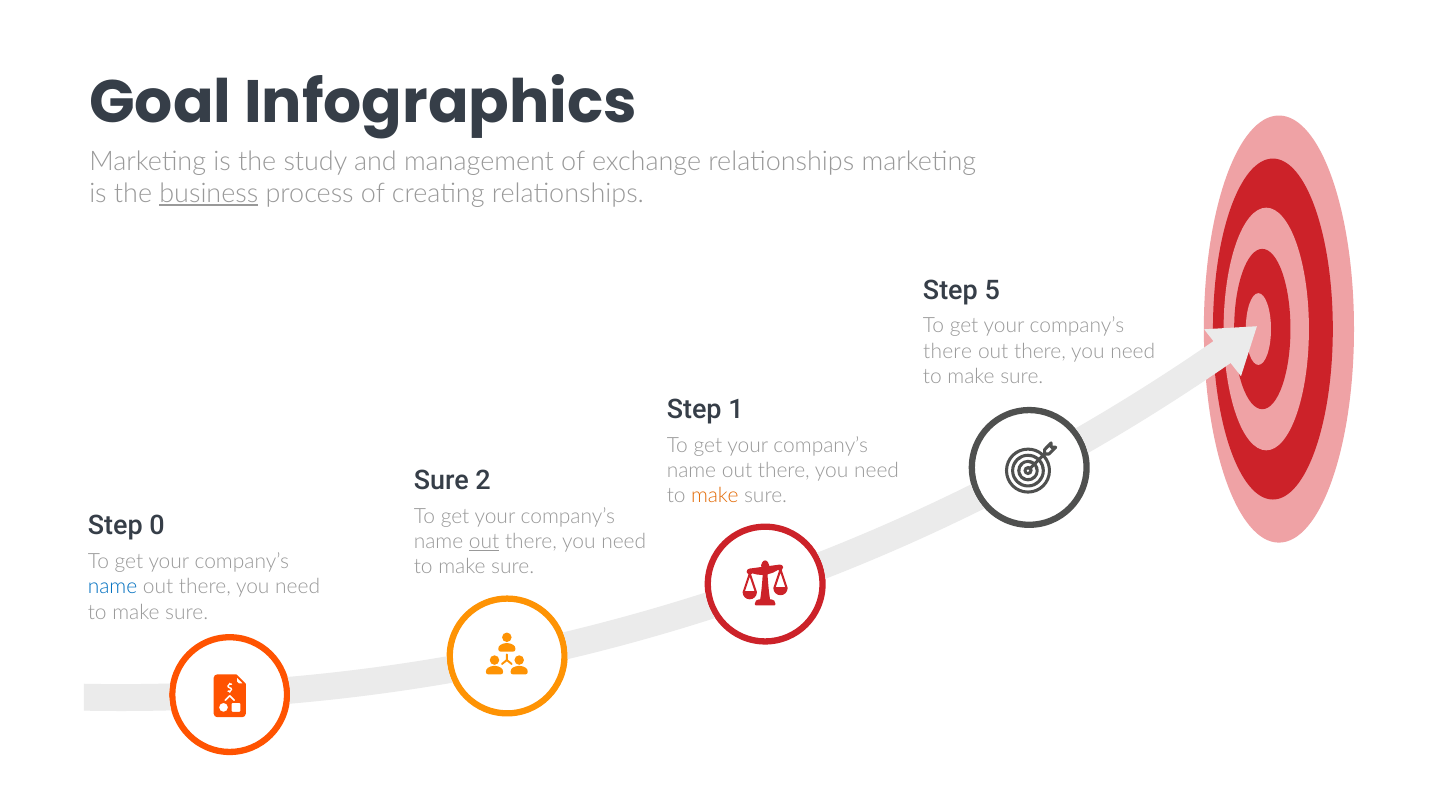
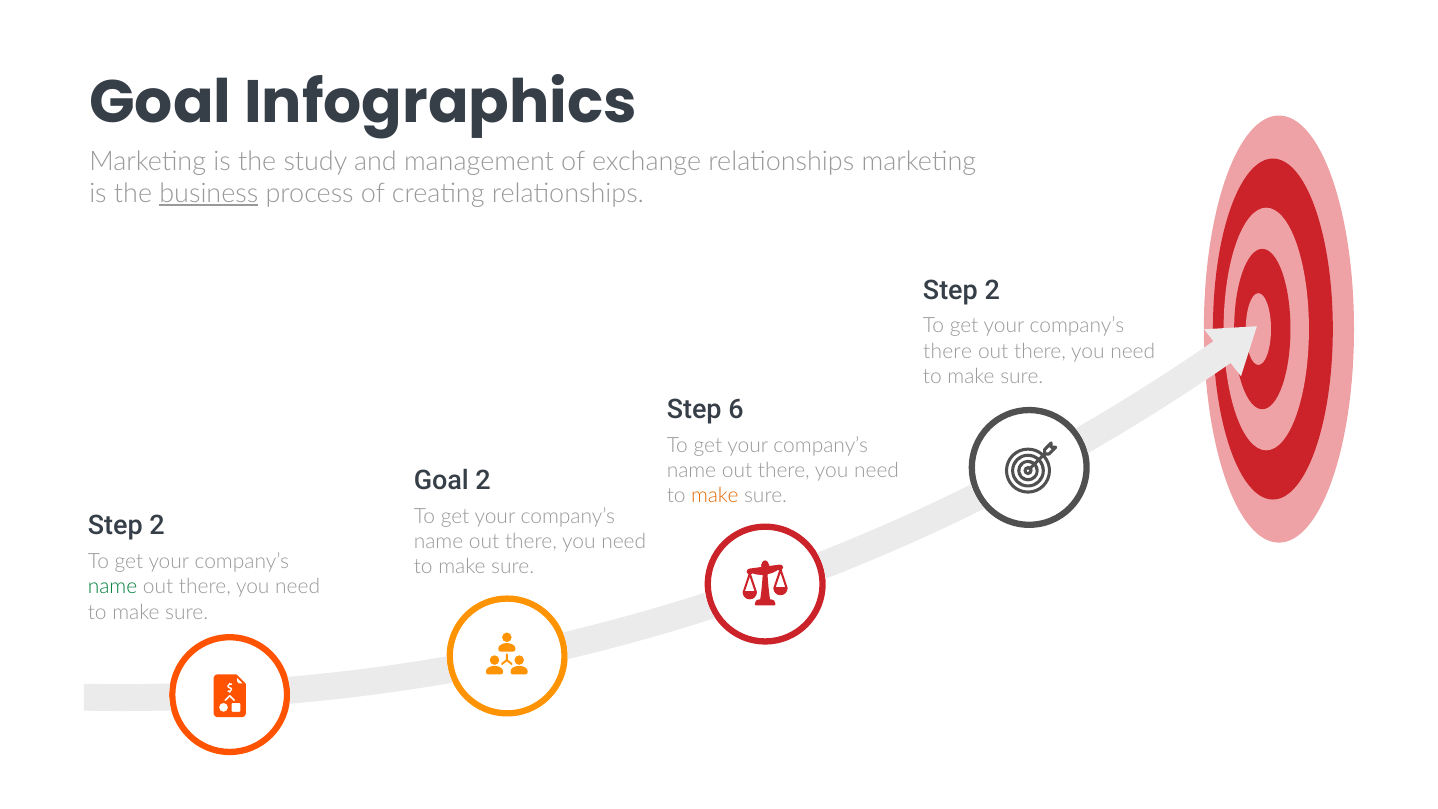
5: 5 -> 2 (992, 290)
1: 1 -> 6 (736, 410)
Sure: Sure -> Goal (441, 481)
0: 0 -> 2 (157, 526)
out underline: present -> none (484, 542)
name colour: blue -> green (113, 587)
